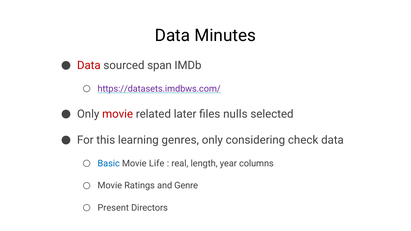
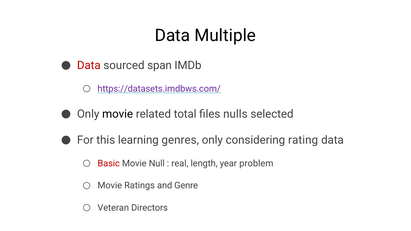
Minutes: Minutes -> Multiple (225, 36)
movie colour: red -> black (118, 114)
later: later -> total (185, 114)
check: check -> rating (303, 140)
Basic colour: blue -> red (109, 164)
Life: Life -> Null (157, 164)
columns: columns -> problem (256, 164)
Present: Present -> Veteran (113, 208)
